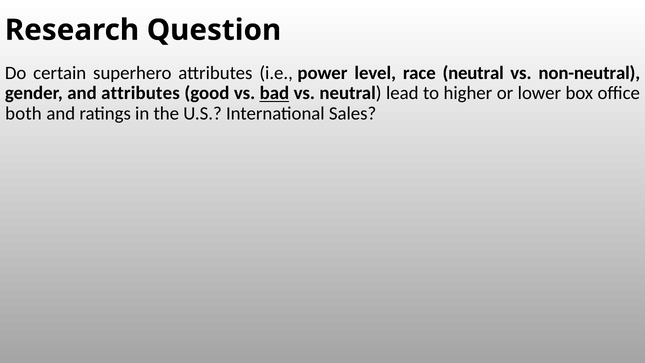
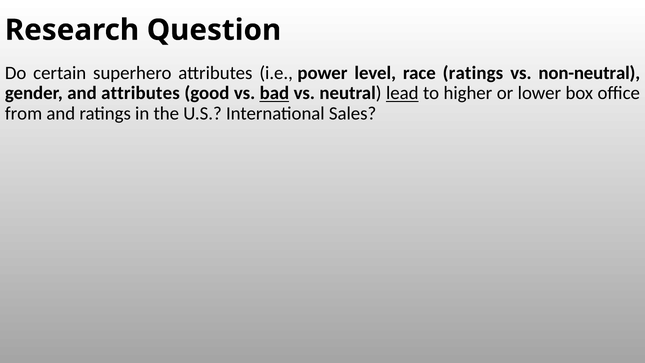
race neutral: neutral -> ratings (473, 73)
lead underline: none -> present (402, 93)
both: both -> from (24, 113)
